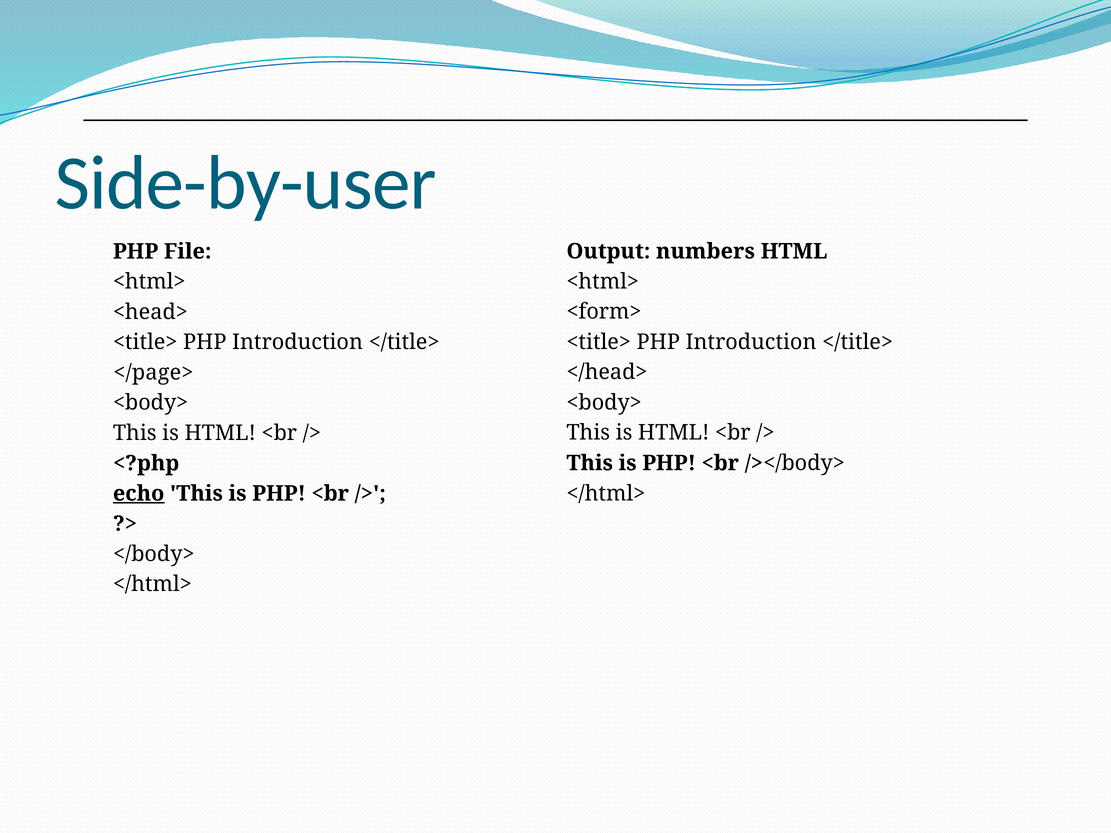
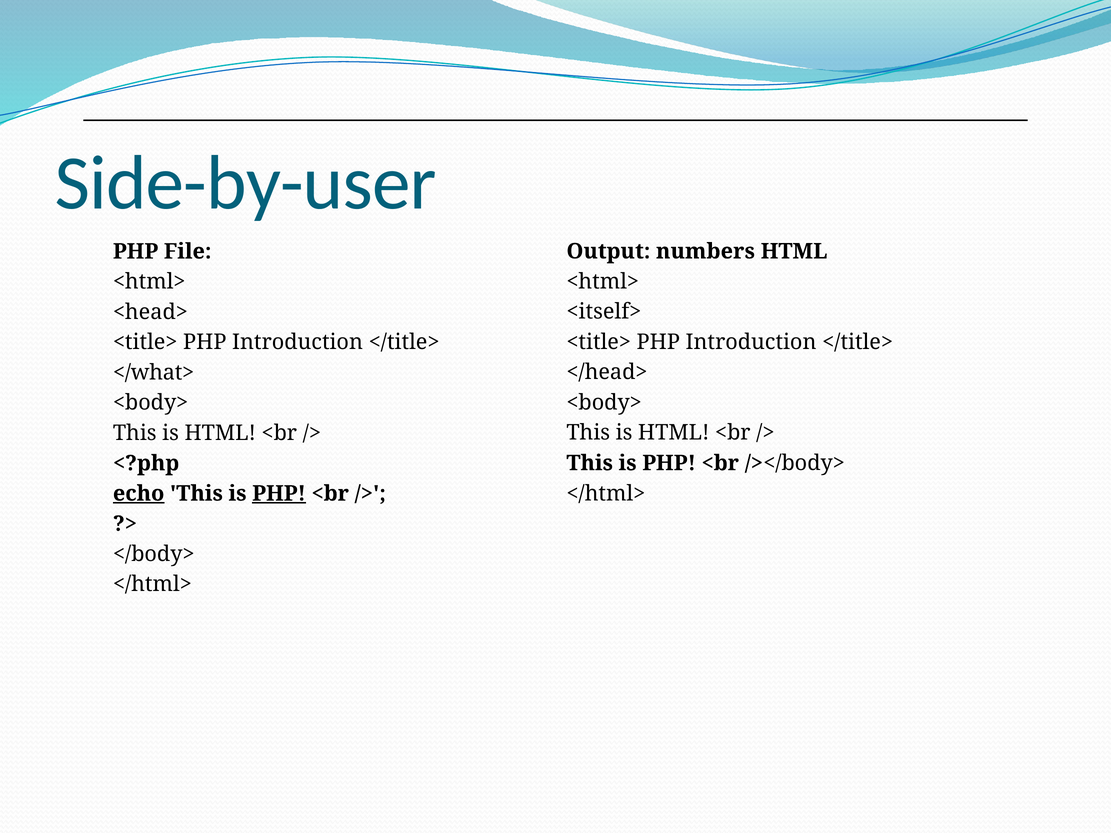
<form>: <form> -> <itself> (604, 312)
</page>: </page> -> </what> (154, 373)
PHP underline: none -> present (279, 494)
